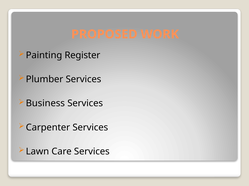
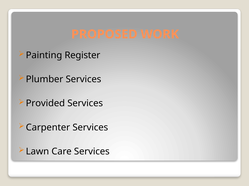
Business: Business -> Provided (45, 104)
